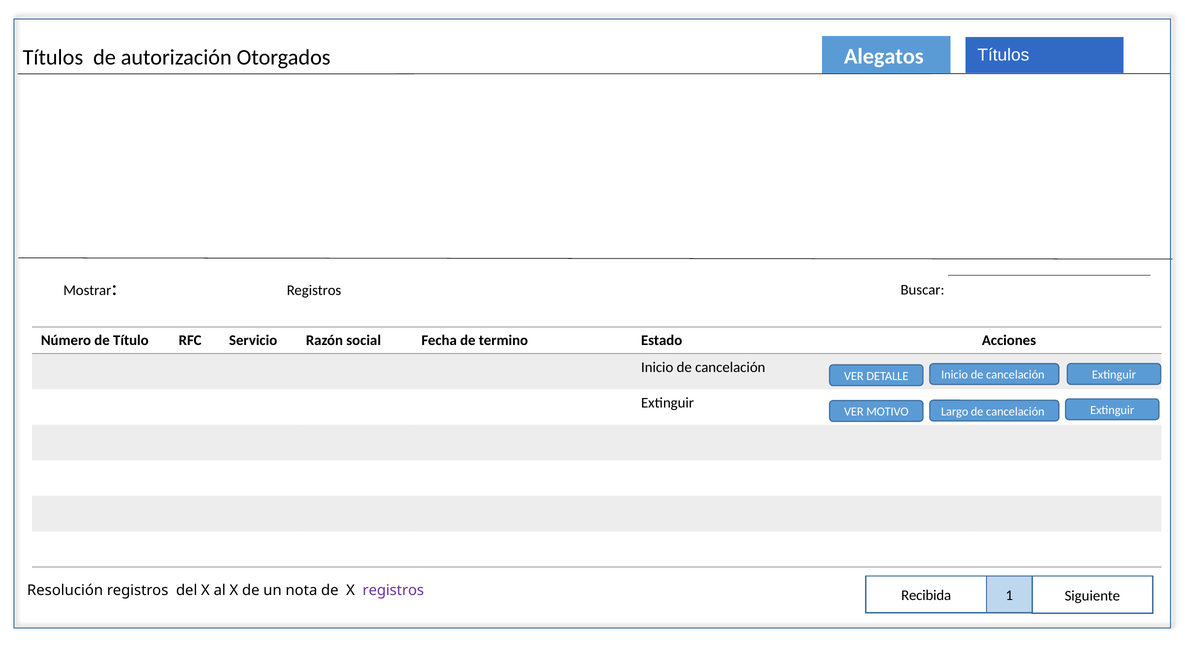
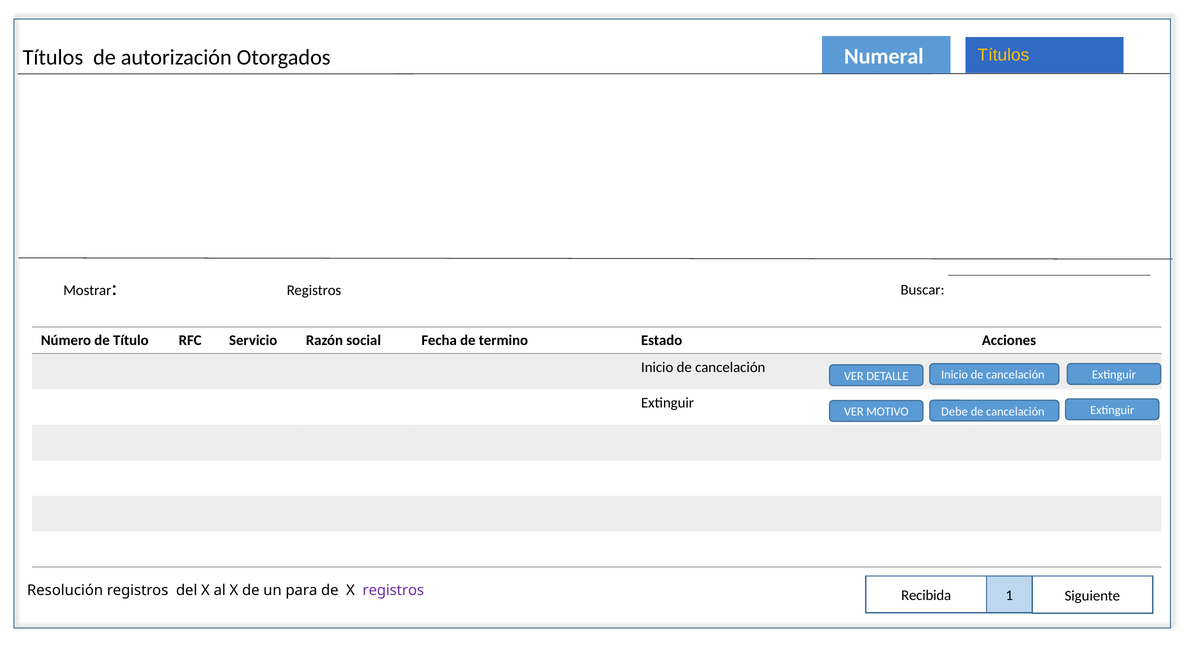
Alegatos: Alegatos -> Numeral (884, 56)
Títulos colour: white -> yellow (1003, 55)
Largo: Largo -> Debe (955, 412)
nota: nota -> para (301, 591)
